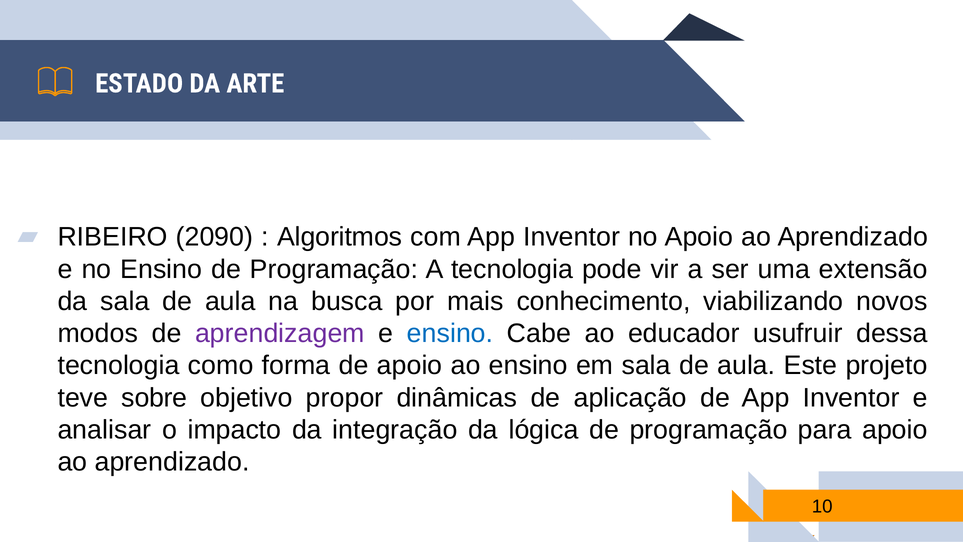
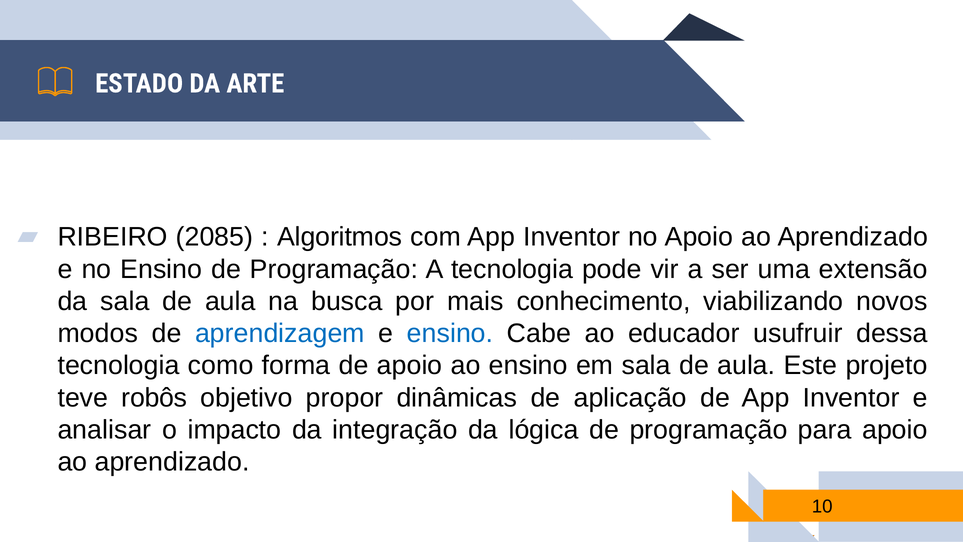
2090: 2090 -> 2085 (214, 237)
aprendizagem colour: purple -> blue (280, 333)
sobre: sobre -> robôs (154, 398)
